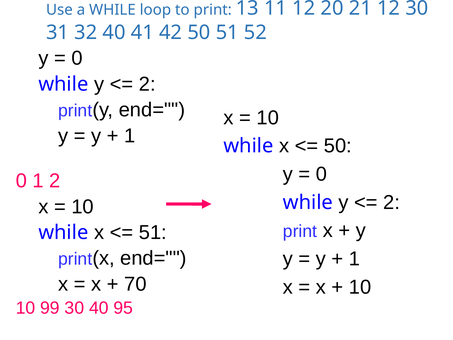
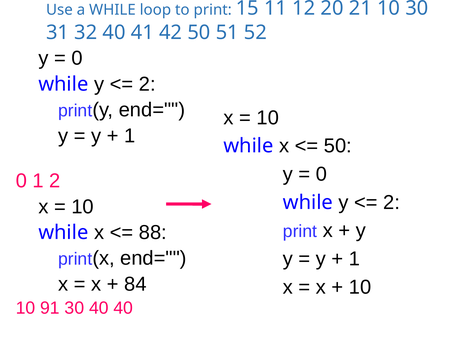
13: 13 -> 15 (247, 8)
21 12: 12 -> 10 (389, 8)
51: 51 -> 88 (153, 232)
70: 70 -> 84 (135, 284)
99: 99 -> 91 (50, 308)
40 95: 95 -> 40 (123, 308)
